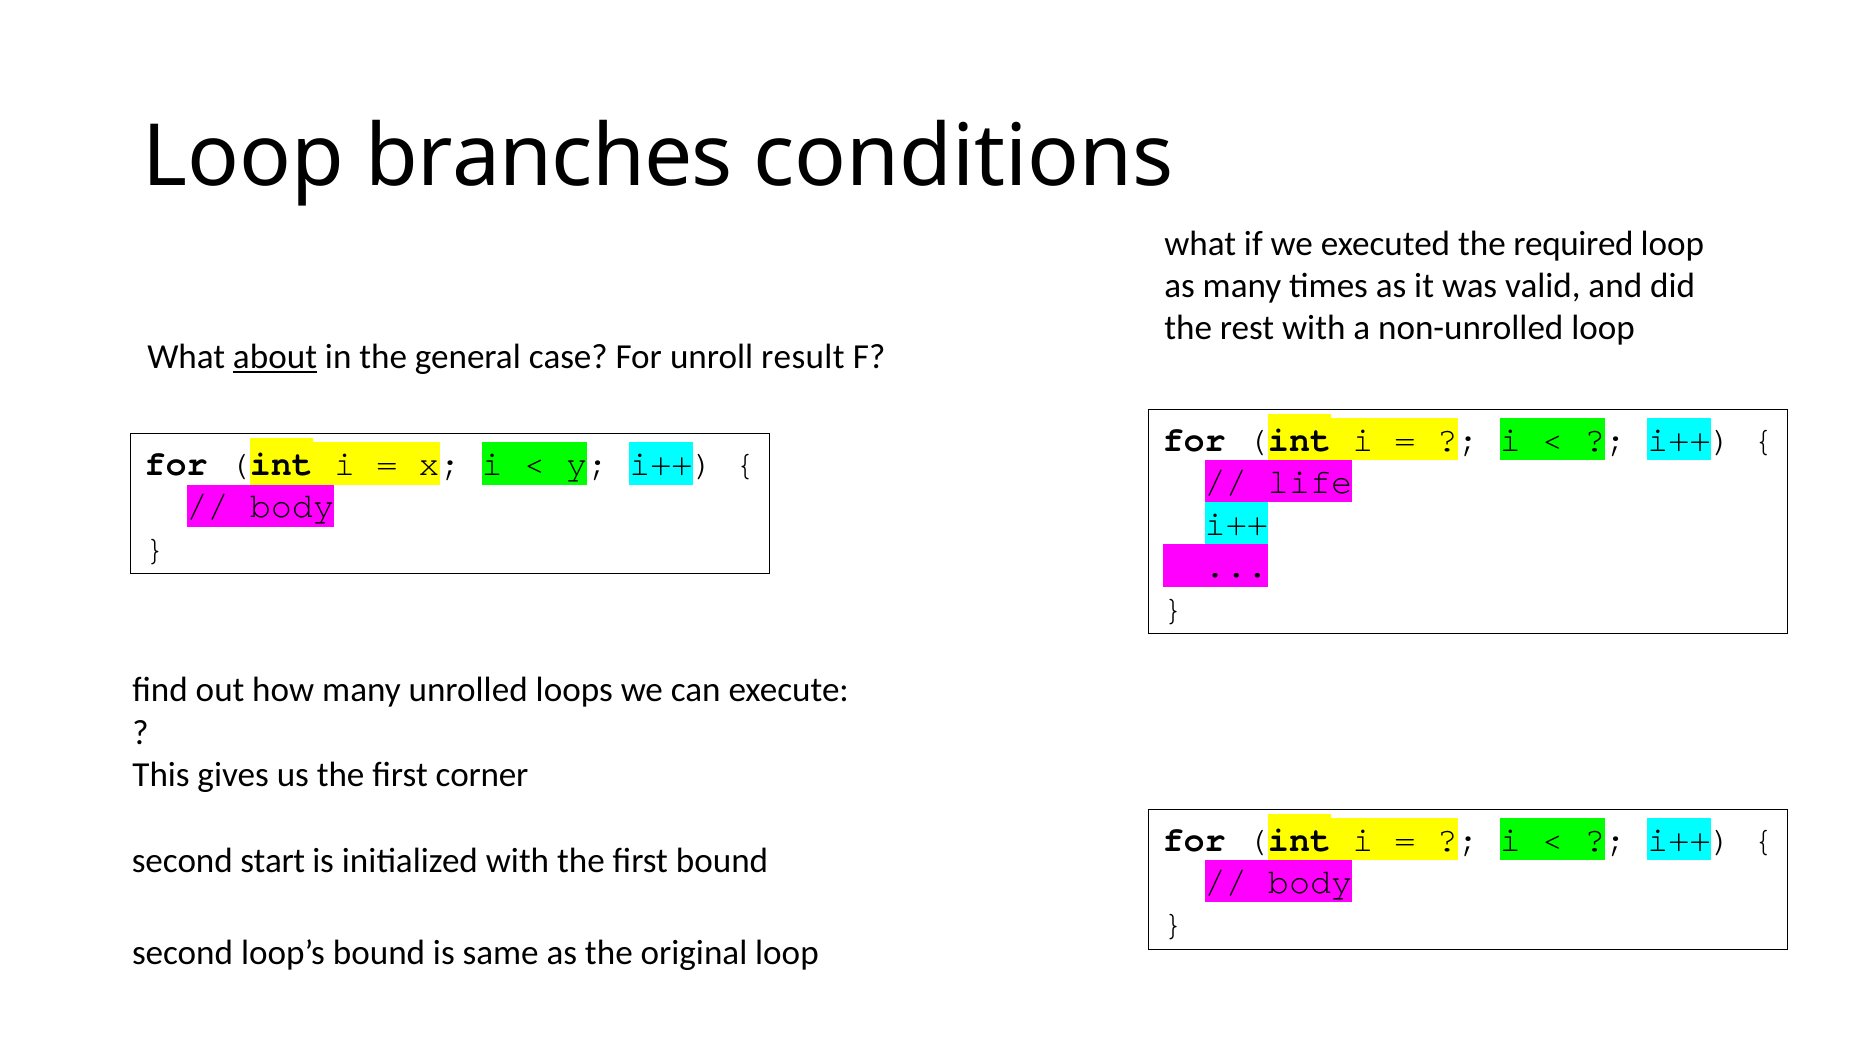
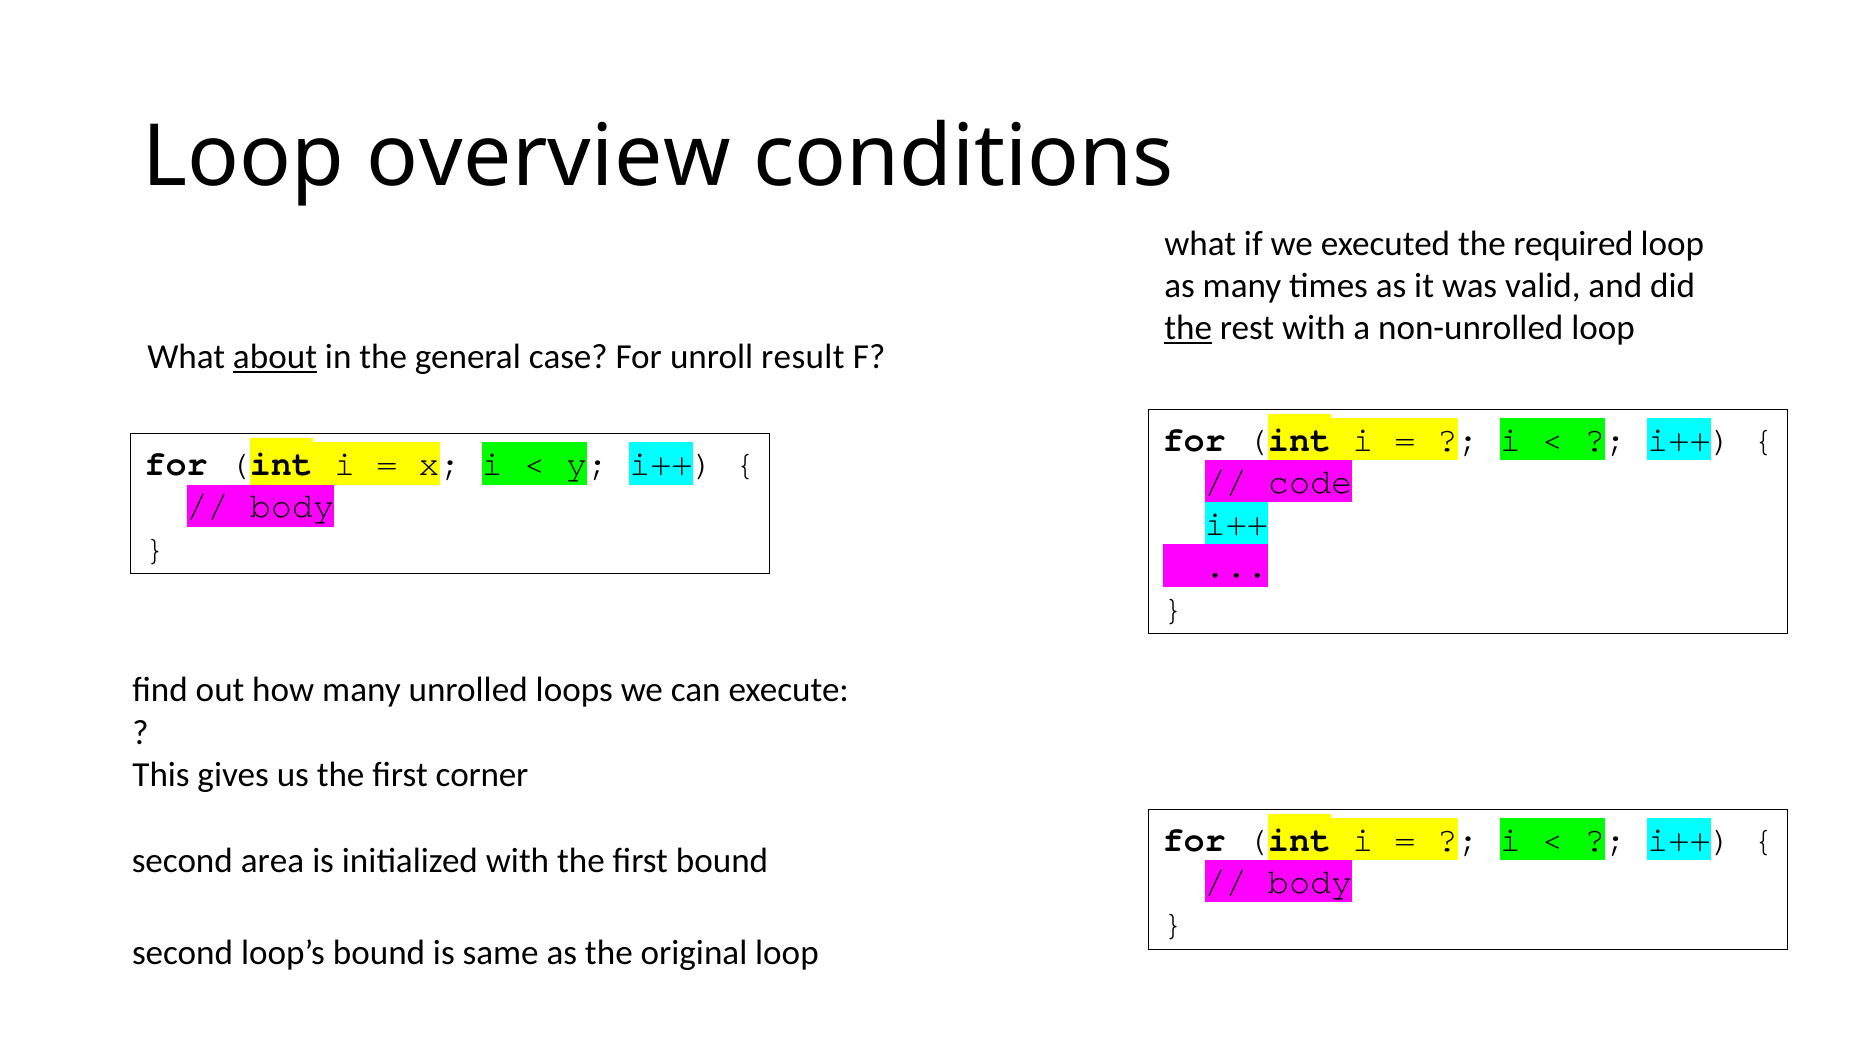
branches: branches -> overview (549, 157)
the underline: none -> present (1188, 328)
life: life -> code (1310, 482)
start: start -> area (273, 861)
